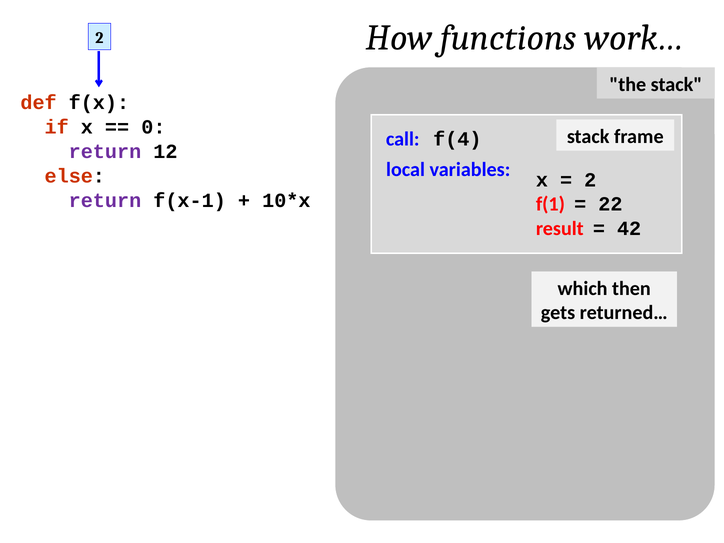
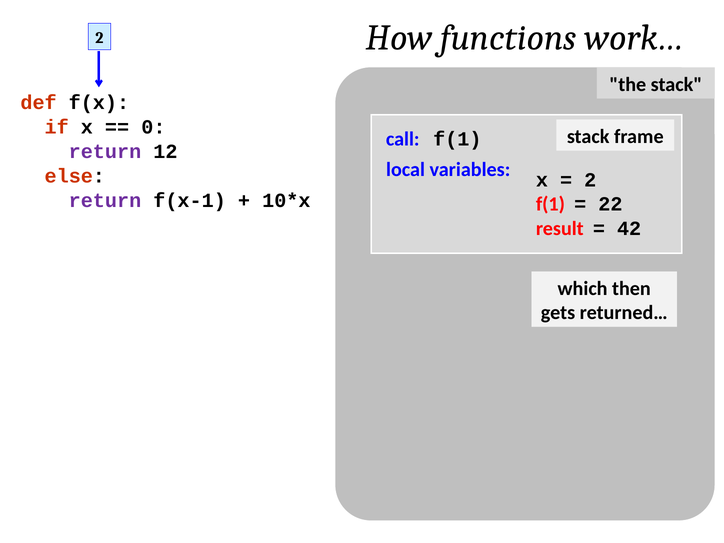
call f(4: f(4 -> f(1 (457, 139)
